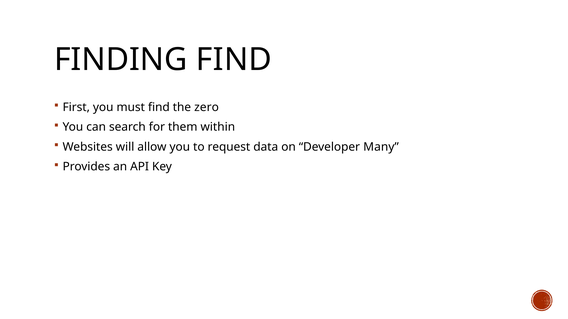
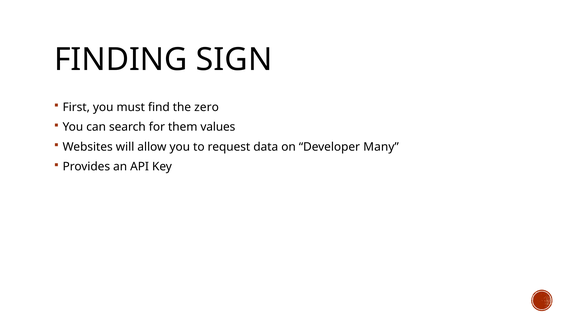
FINDING FIND: FIND -> SIGN (234, 60)
within: within -> values (218, 127)
